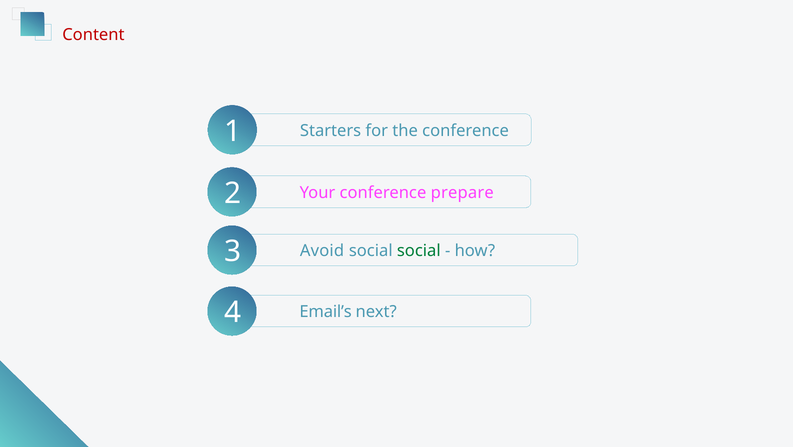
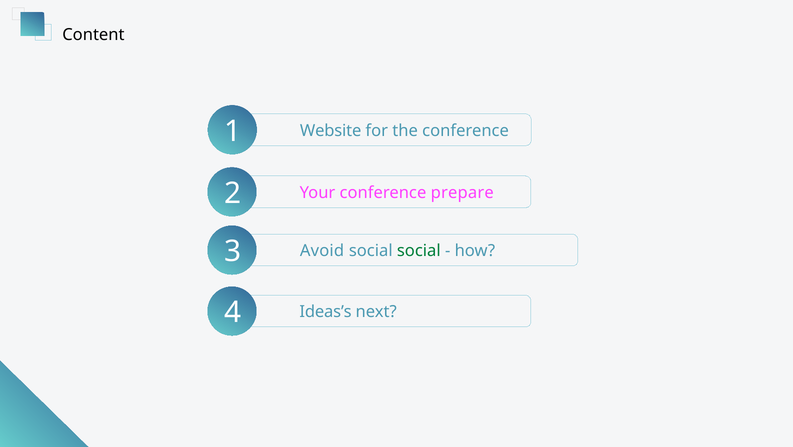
Content colour: red -> black (93, 35)
Starters: Starters -> Website (331, 131)
Email’s: Email’s -> Ideas’s (326, 312)
